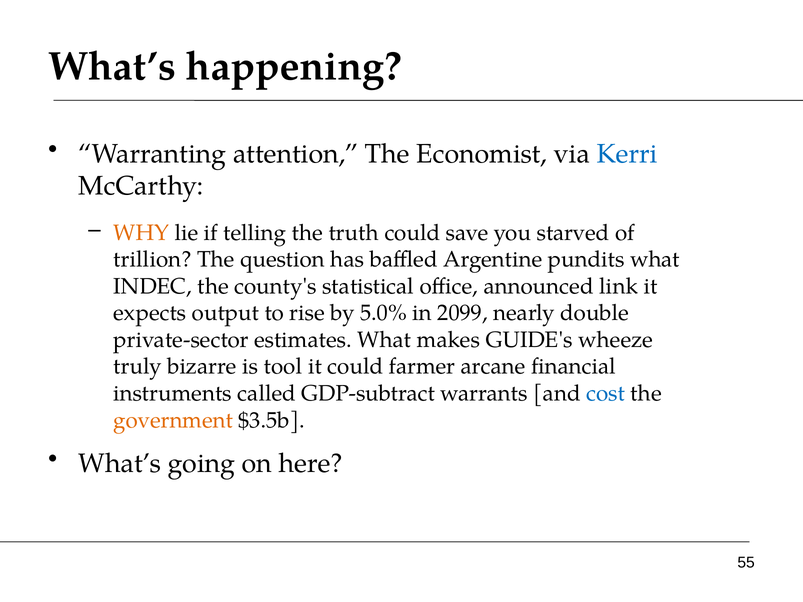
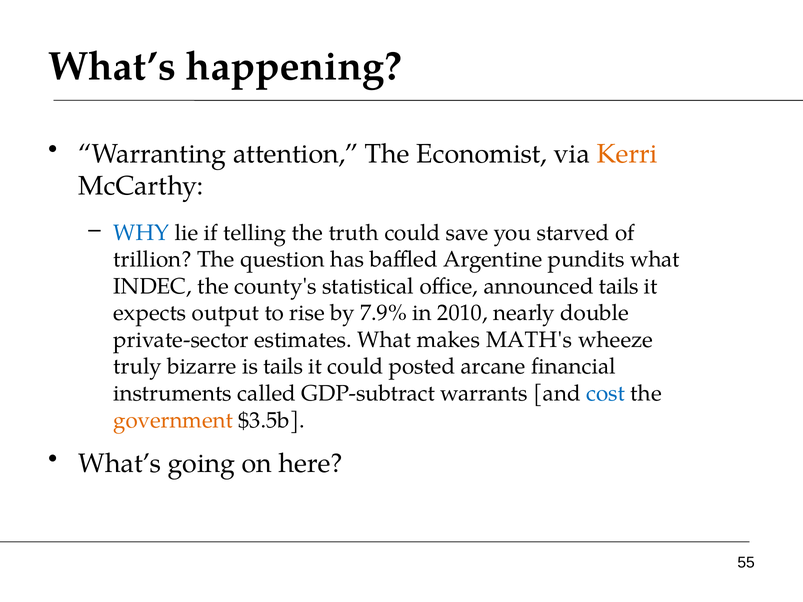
Kerri colour: blue -> orange (627, 154)
WHY colour: orange -> blue (141, 233)
announced link: link -> tails (619, 286)
5.0%: 5.0% -> 7.9% (383, 313)
2099: 2099 -> 2010 (463, 313)
GUIDE's: GUIDE's -> MATH's (529, 340)
is tool: tool -> tails (283, 367)
farmer: farmer -> posted (422, 367)
